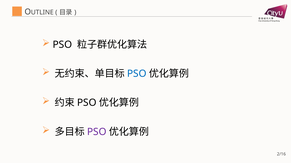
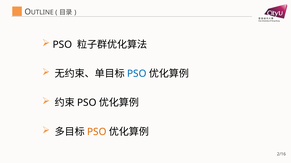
PSO colour: purple -> orange (97, 132)
